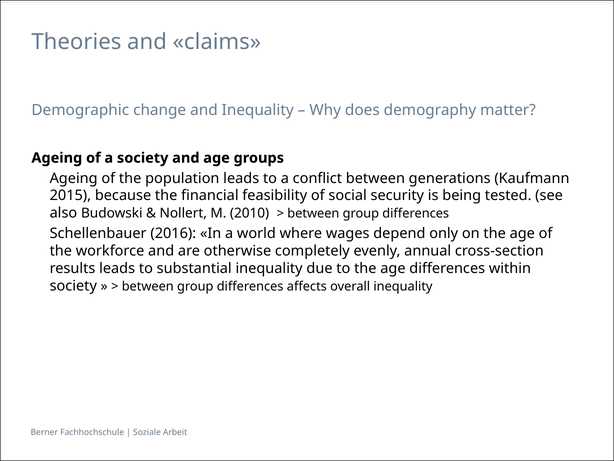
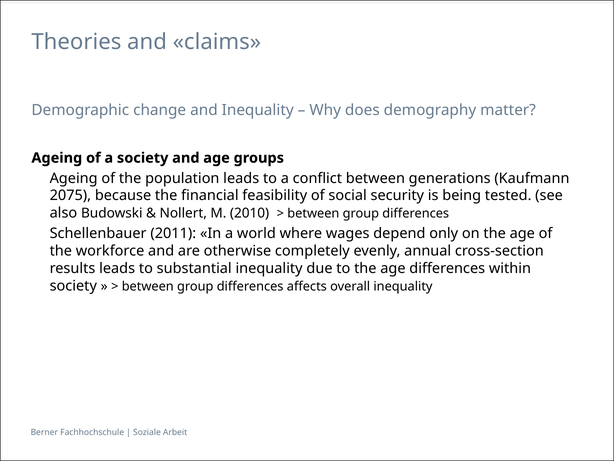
2015: 2015 -> 2075 (70, 195)
2016: 2016 -> 2011 (173, 233)
